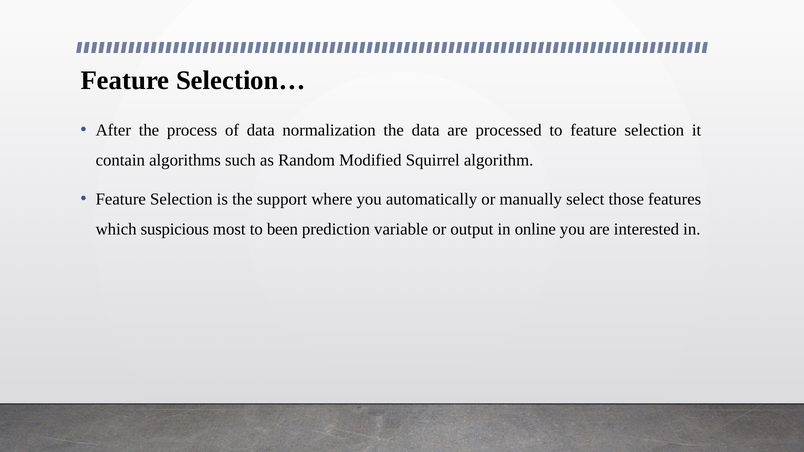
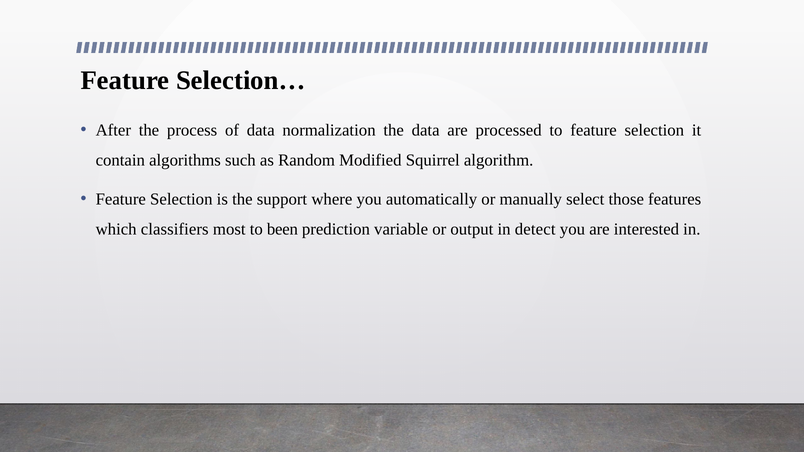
suspicious: suspicious -> classifiers (175, 229)
online: online -> detect (535, 229)
